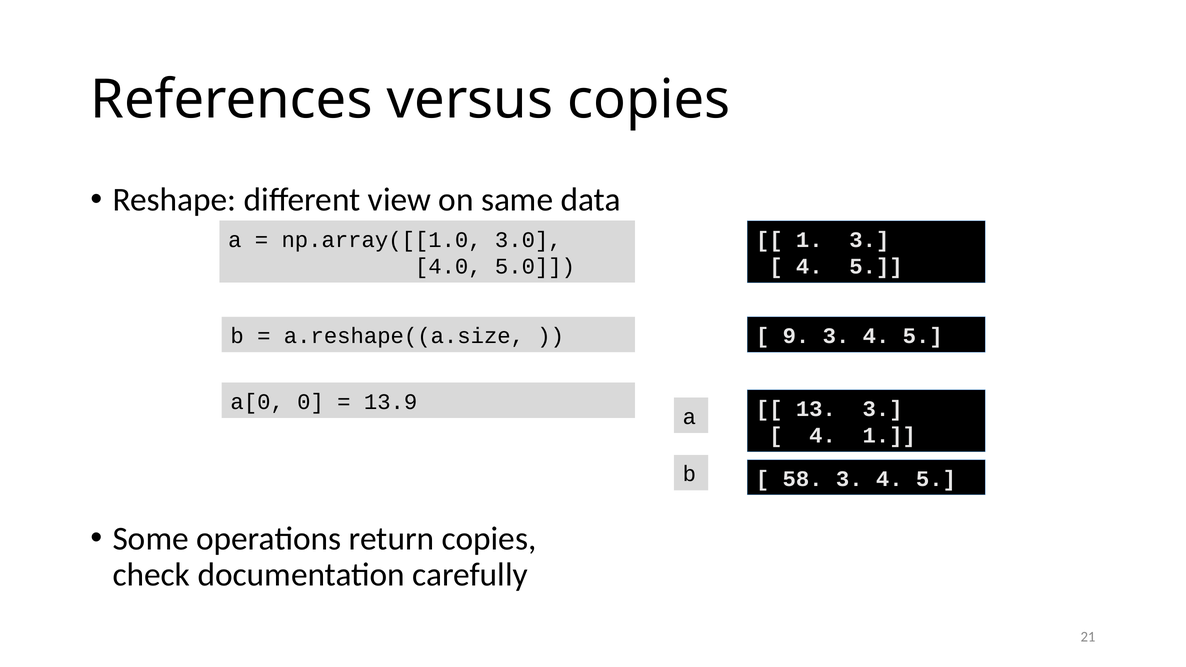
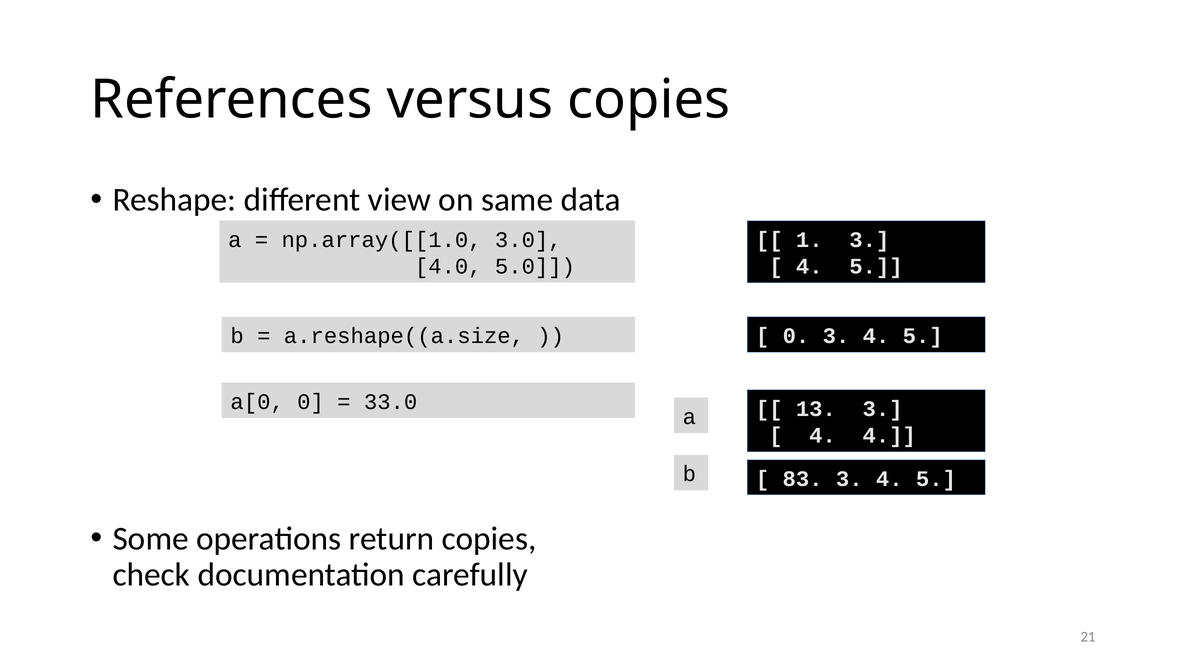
9: 9 -> 0 (796, 336)
13.9: 13.9 -> 33.0 (391, 402)
4 1: 1 -> 4 (889, 436)
58: 58 -> 83 (803, 479)
